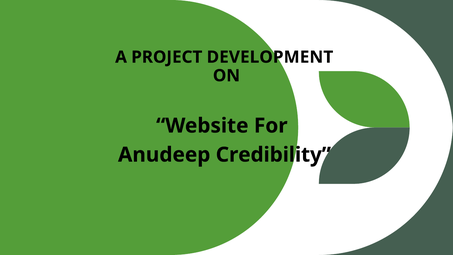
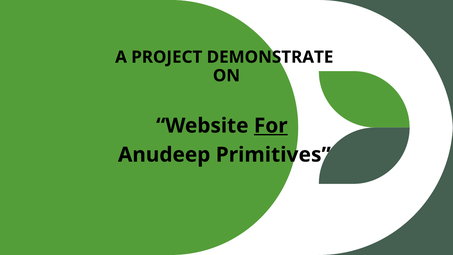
DEVELOPMENT: DEVELOPMENT -> DEMONSTRATE (270, 57)
For underline: none -> present (271, 126)
Credibility: Credibility -> Primitives (273, 155)
